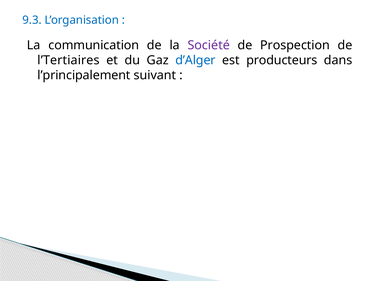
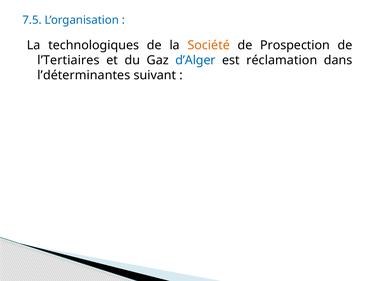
9.3: 9.3 -> 7.5 (32, 20)
communication: communication -> technologiques (94, 45)
Société colour: purple -> orange (209, 45)
producteurs: producteurs -> réclamation (282, 60)
l’principalement: l’principalement -> l’déterminantes (84, 75)
